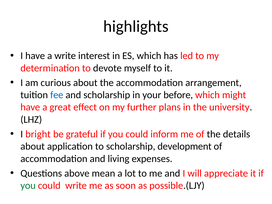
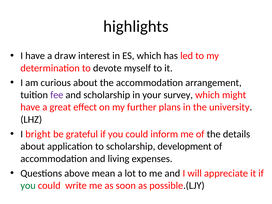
a write: write -> draw (65, 56)
fee colour: blue -> purple (57, 95)
before: before -> survey (178, 95)
